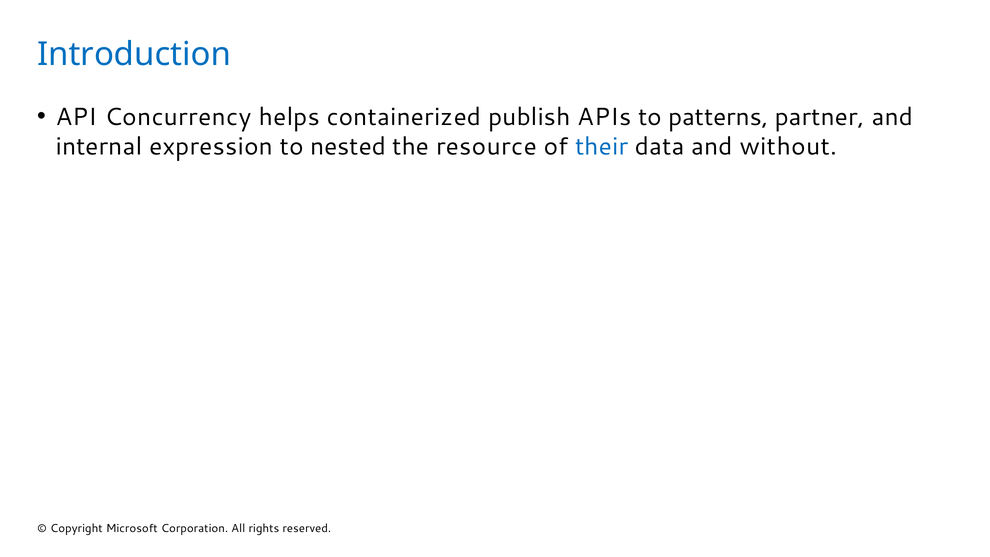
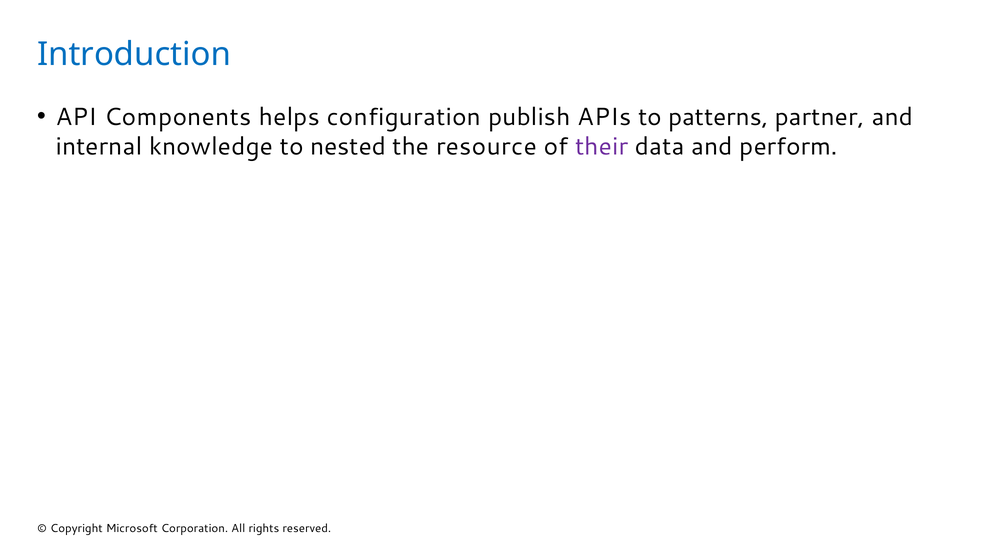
Concurrency: Concurrency -> Components (178, 117)
containerized: containerized -> configuration (404, 117)
expression: expression -> knowledge (211, 147)
their colour: blue -> purple (602, 147)
without: without -> perform (789, 147)
